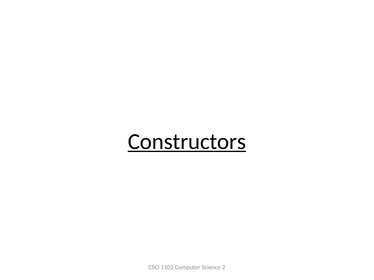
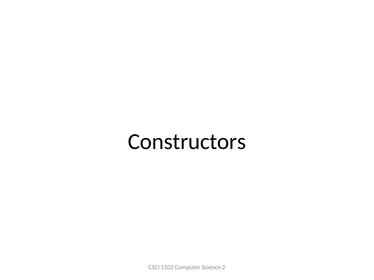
Constructors underline: present -> none (187, 142)
